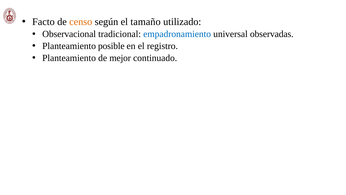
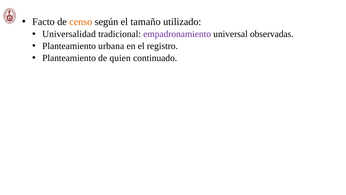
Observacional: Observacional -> Universalidad (69, 34)
empadronamiento colour: blue -> purple (177, 34)
posible: posible -> urbana (111, 46)
mejor: mejor -> quien (120, 58)
